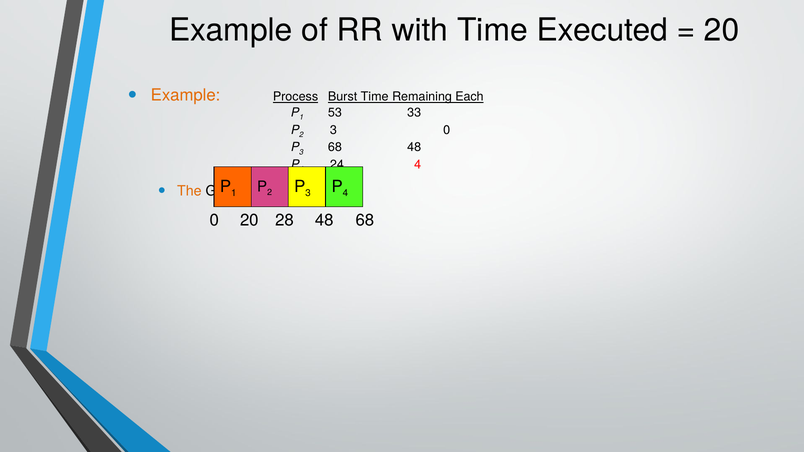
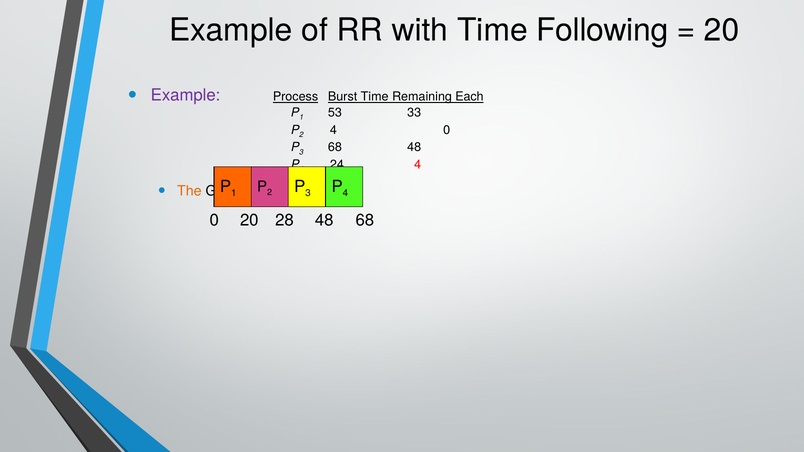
Executed: Executed -> Following (602, 30)
Example colour: orange -> purple (186, 95)
3: 3 -> 4 (333, 130)
